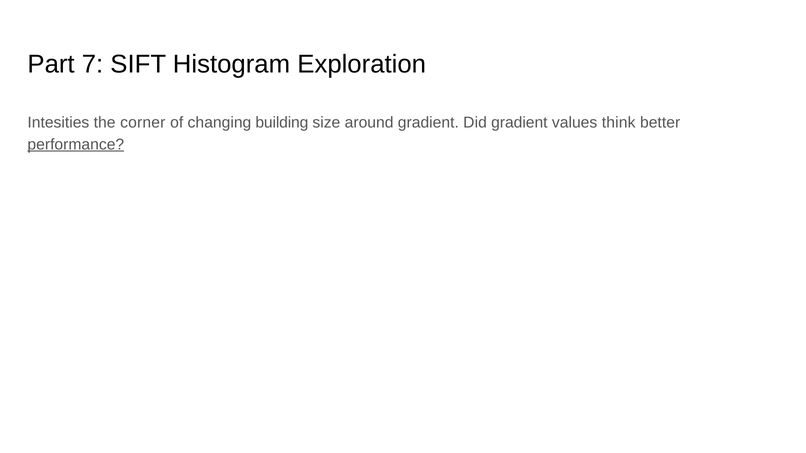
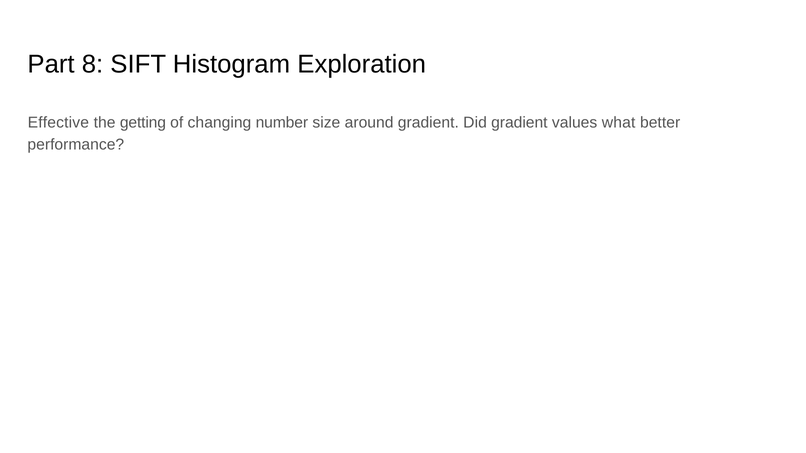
7: 7 -> 8 (92, 65)
Intesities: Intesities -> Effective (58, 123)
corner: corner -> getting (143, 123)
building: building -> number (282, 123)
think: think -> what (619, 123)
performance underline: present -> none (76, 145)
